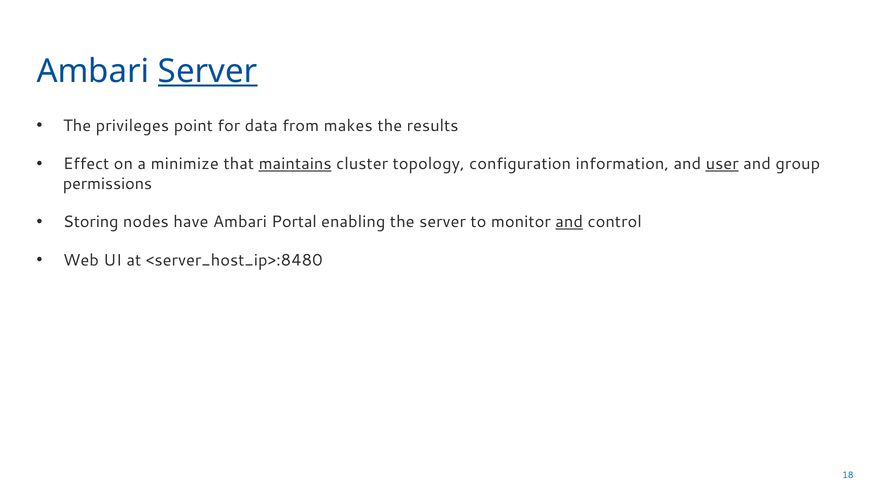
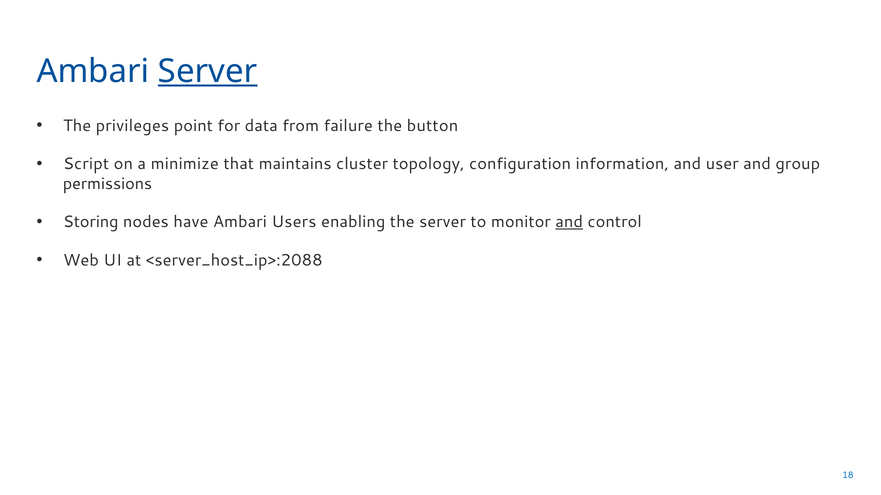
makes: makes -> failure (348, 126)
results: results -> button (433, 126)
Effect: Effect -> Script (86, 164)
maintains underline: present -> none (295, 164)
user underline: present -> none (722, 164)
Portal: Portal -> Users (294, 222)
<server_host_ip>:8480: <server_host_ip>:8480 -> <server_host_ip>:2088 (234, 260)
